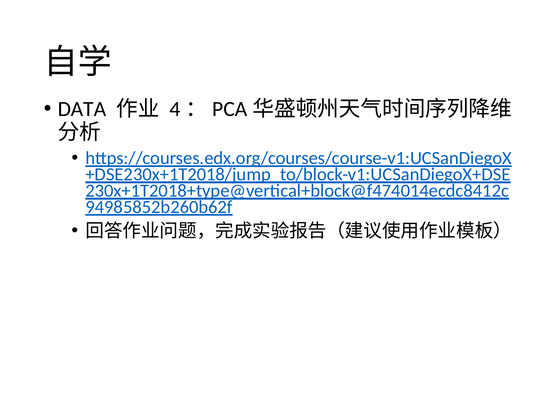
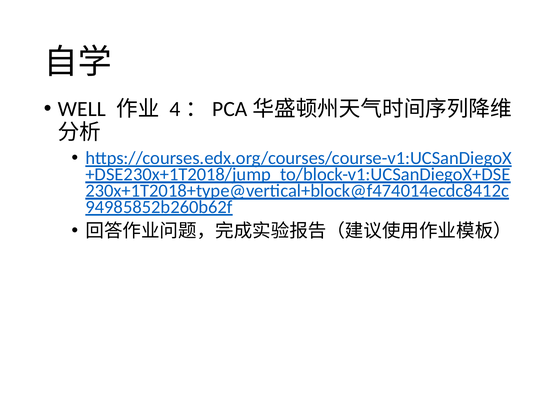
DATA: DATA -> WELL (82, 109)
